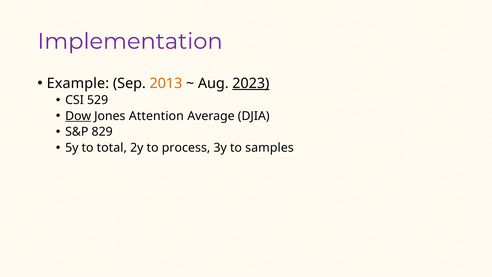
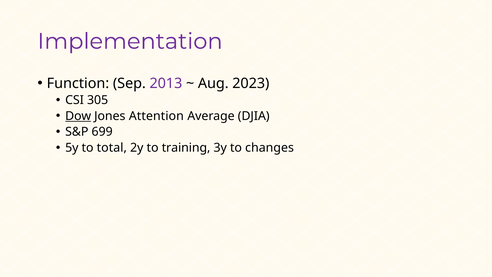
Example: Example -> Function (78, 83)
2013 colour: orange -> purple (166, 83)
2023 underline: present -> none (251, 83)
529: 529 -> 305 (98, 100)
829: 829 -> 699 (102, 132)
process: process -> training (186, 148)
samples: samples -> changes (270, 148)
